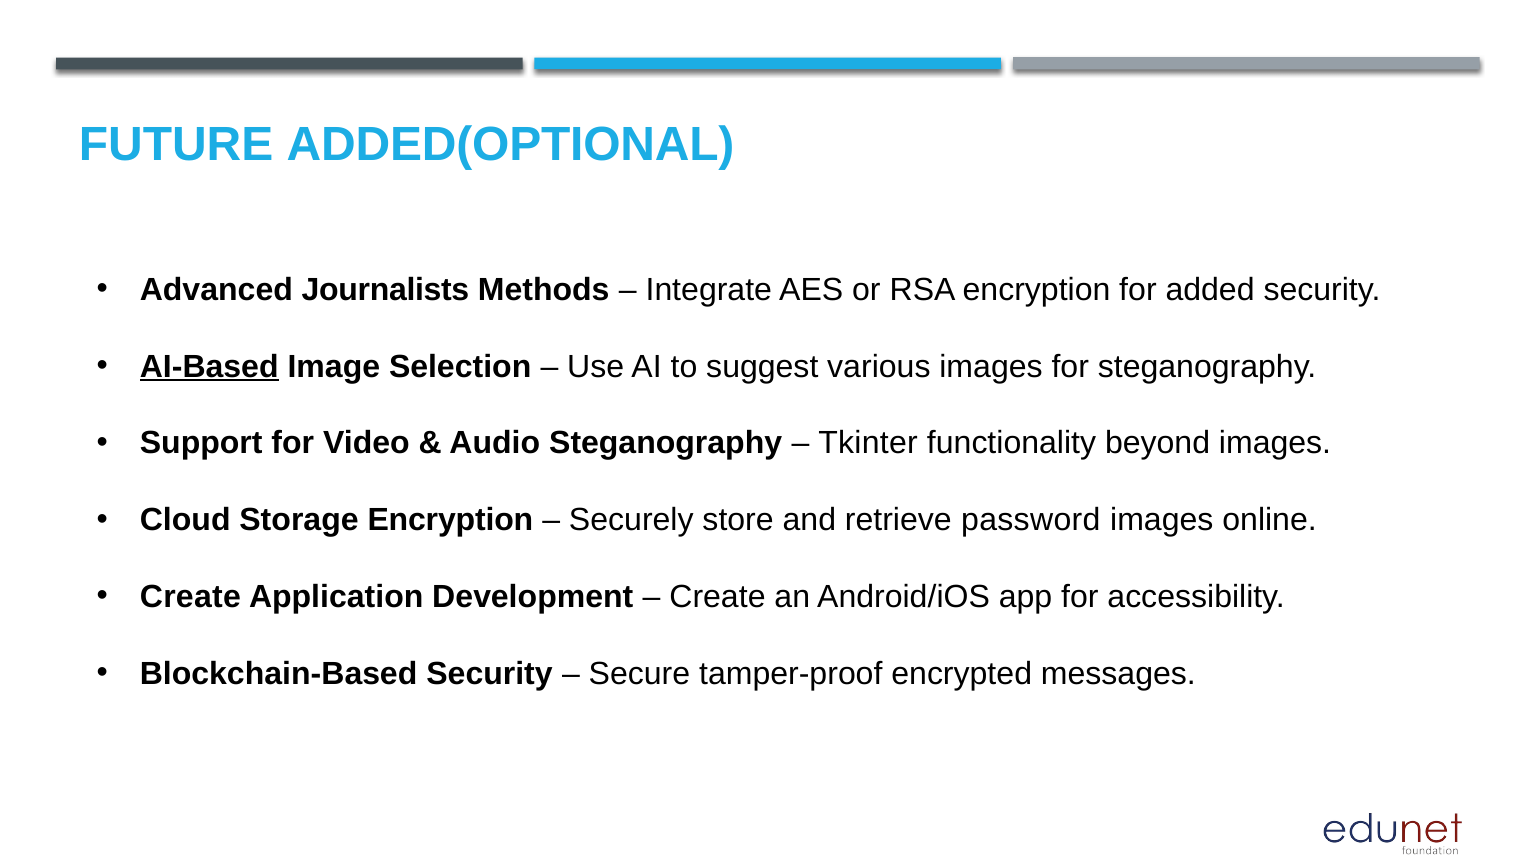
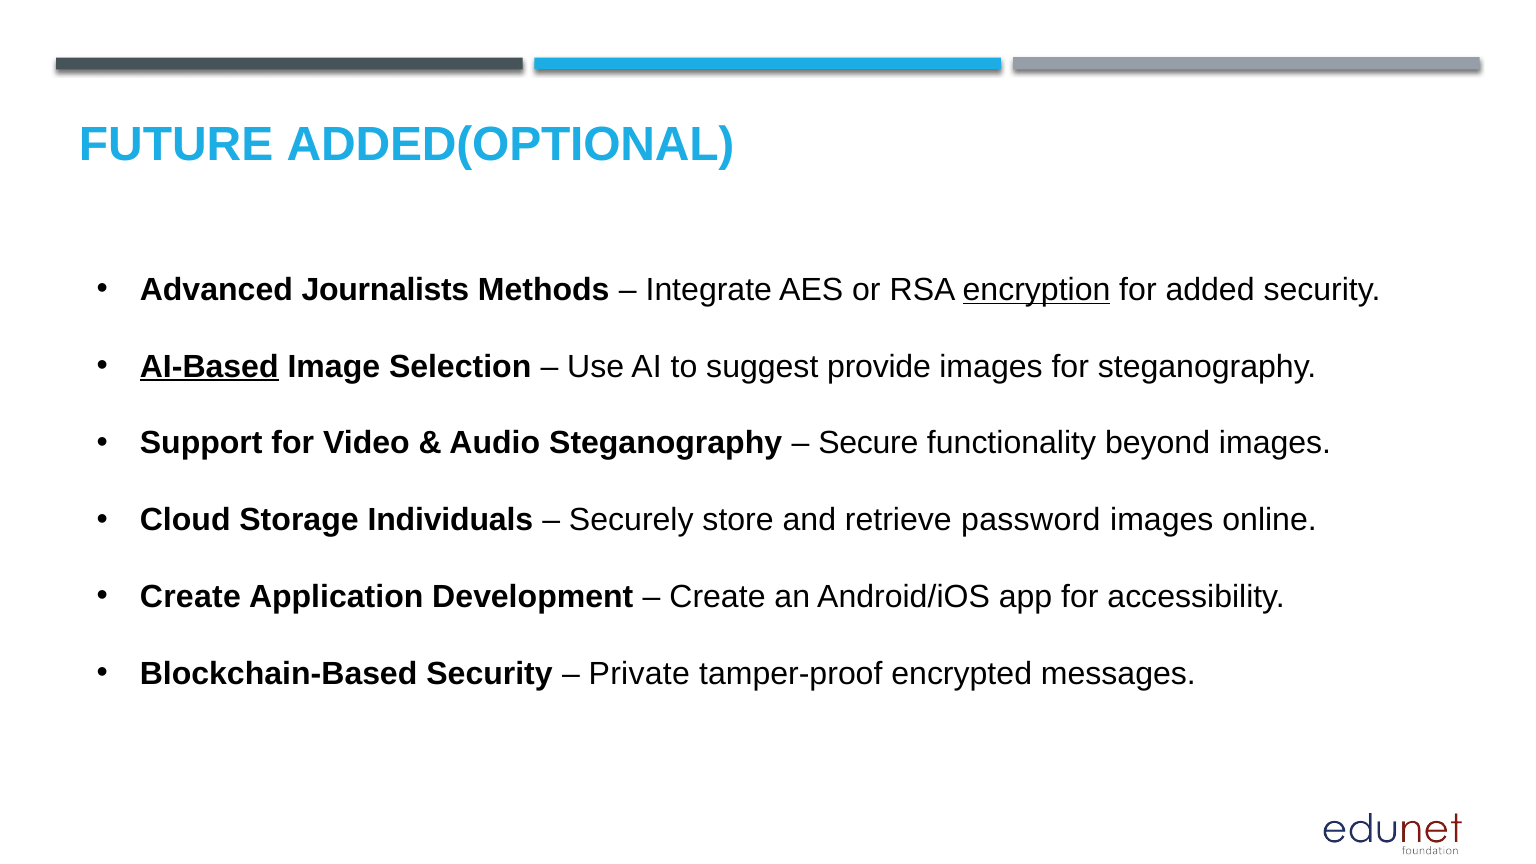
encryption underline: none -> present (1037, 290)
various: various -> provide (879, 367)
Tkinter: Tkinter -> Secure (868, 443)
Storage Encryption: Encryption -> Individuals (450, 520)
Secure: Secure -> Private (639, 674)
